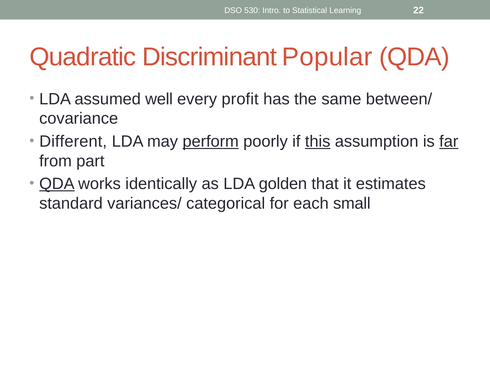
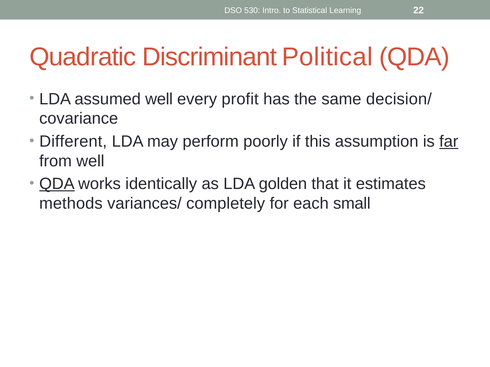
Popular: Popular -> Political (327, 57)
between/: between/ -> decision/ (399, 99)
perform underline: present -> none (211, 142)
this underline: present -> none (318, 142)
from part: part -> well (90, 161)
standard: standard -> methods (71, 204)
categorical: categorical -> completely (226, 204)
